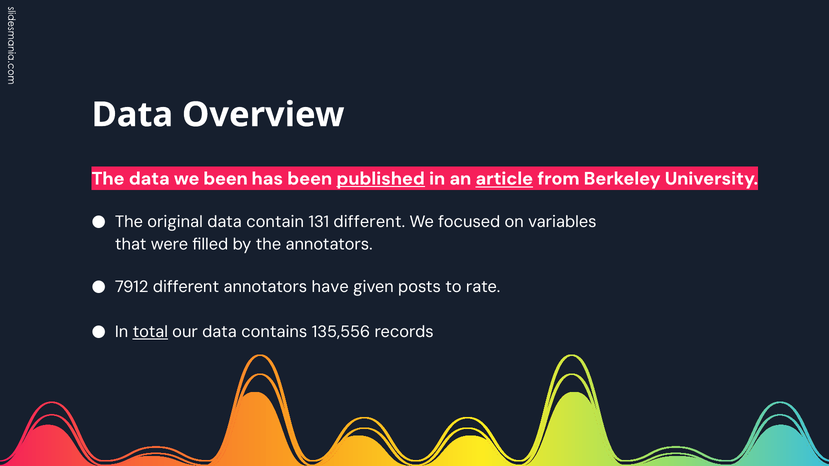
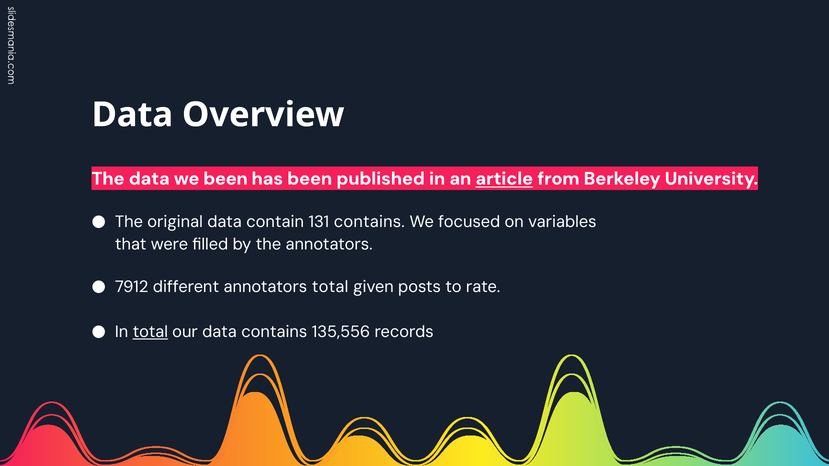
published underline: present -> none (381, 179)
131 different: different -> contains (369, 222)
annotators have: have -> total (330, 287)
